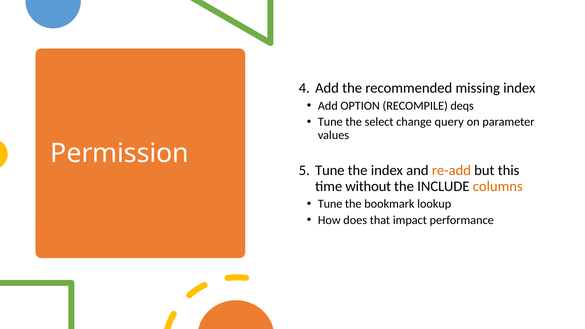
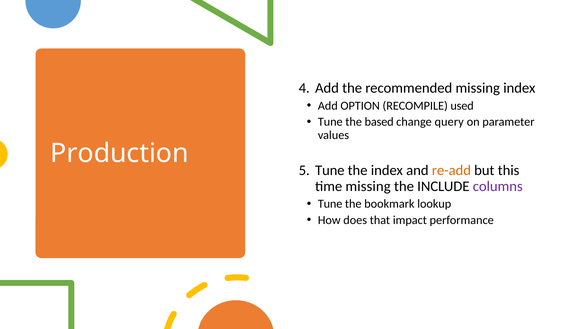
deqs: deqs -> used (462, 106)
select: select -> based (379, 122)
Permission: Permission -> Production (120, 153)
time without: without -> missing (368, 186)
columns colour: orange -> purple (498, 186)
